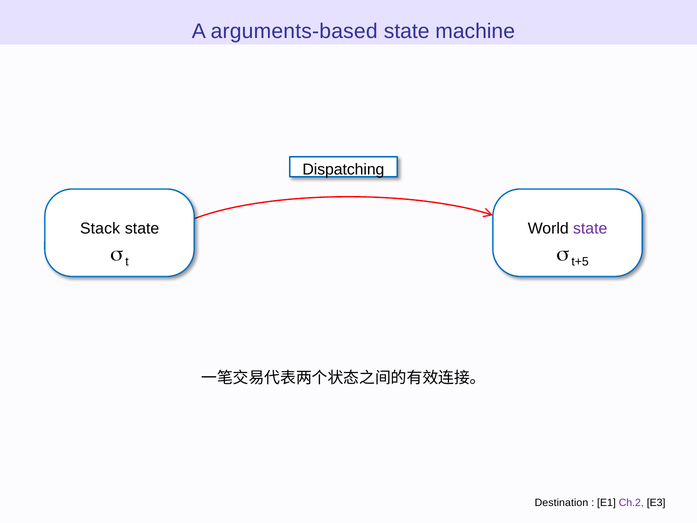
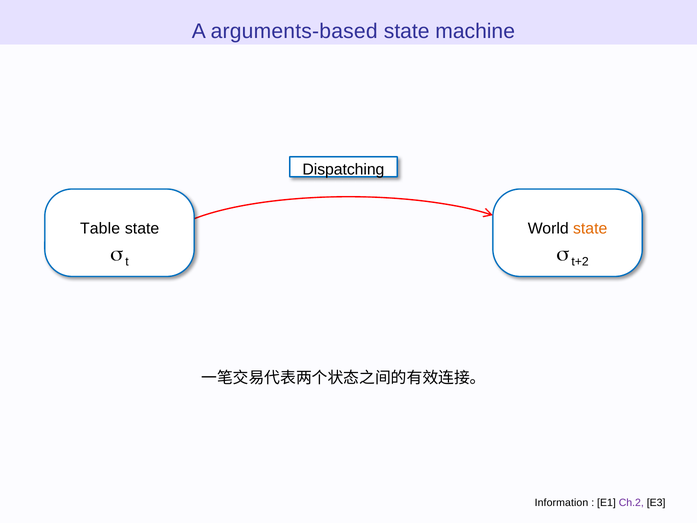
Stack: Stack -> Table (100, 228)
state colour: purple -> orange (590, 228)
t+5: t+5 -> t+2 (580, 262)
Destination: Destination -> Information (561, 503)
